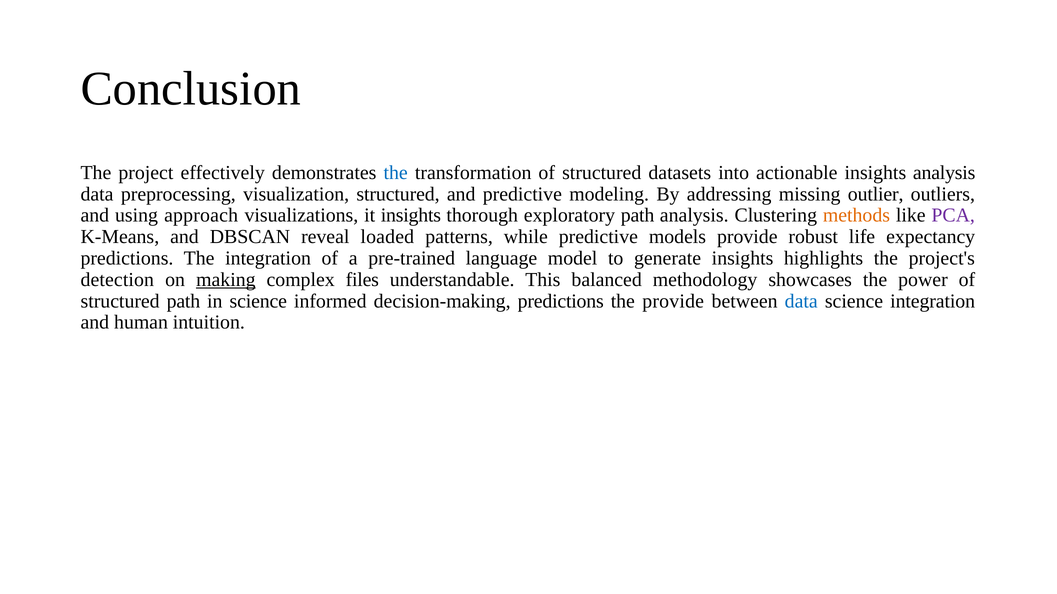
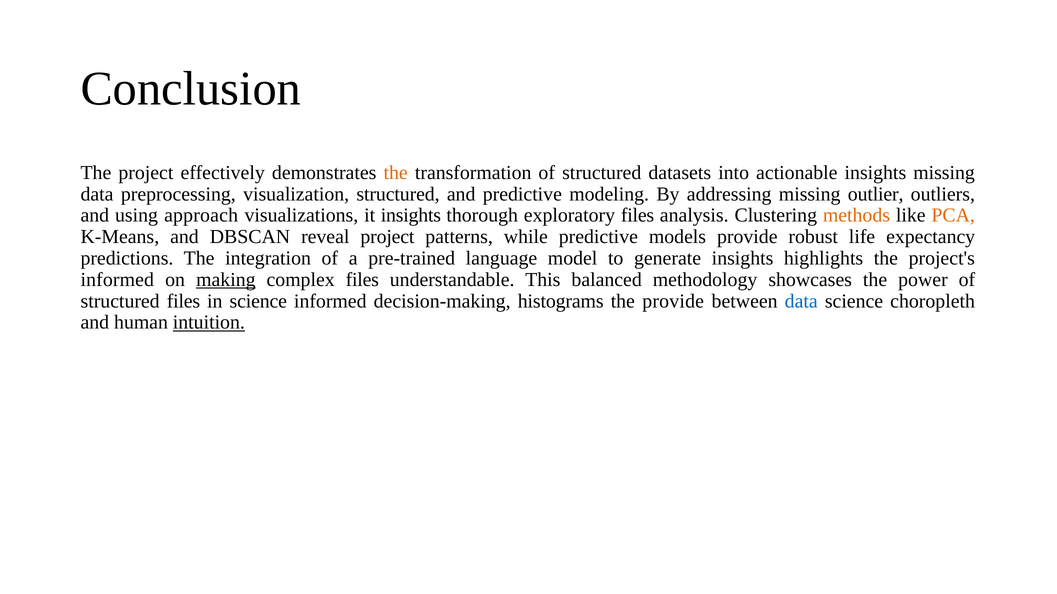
the colour: blue -> orange (396, 173)
insights analysis: analysis -> missing (944, 173)
exploratory path: path -> files (638, 216)
PCA colour: purple -> orange (953, 216)
reveal loaded: loaded -> project (387, 237)
detection: detection -> informed (117, 280)
structured path: path -> files (183, 301)
decision-making predictions: predictions -> histograms (561, 301)
science integration: integration -> choropleth (933, 301)
intuition underline: none -> present (209, 323)
